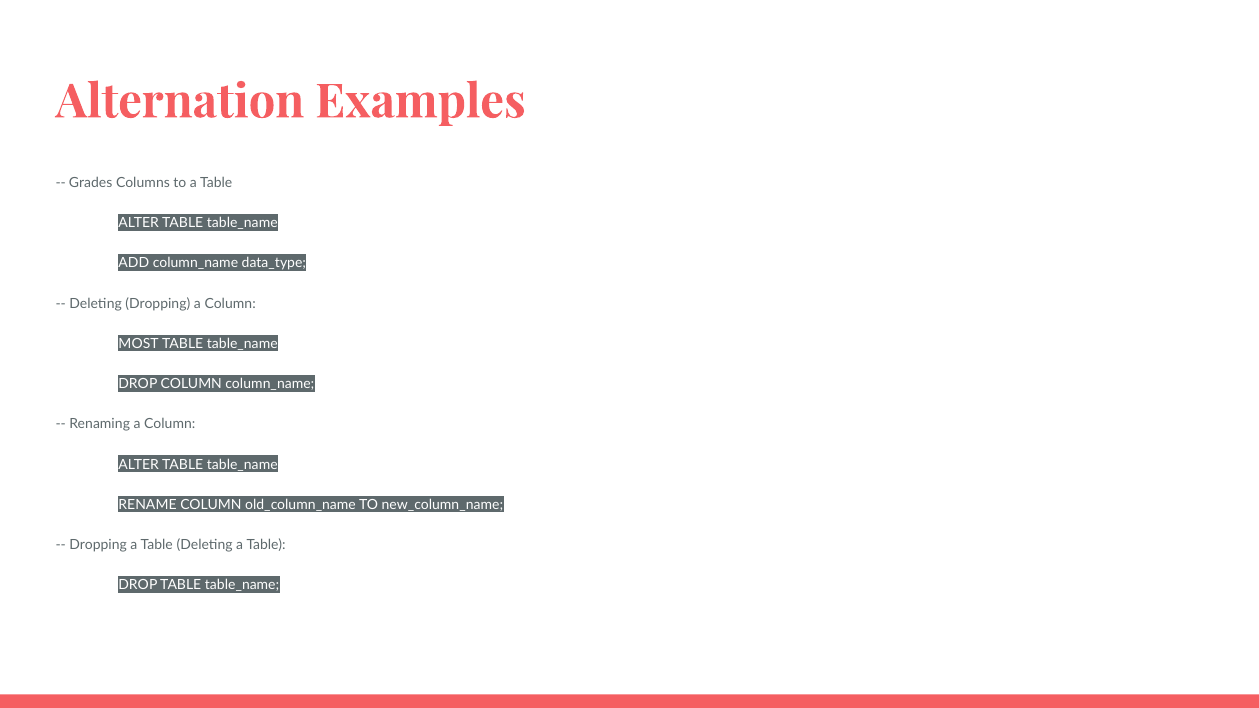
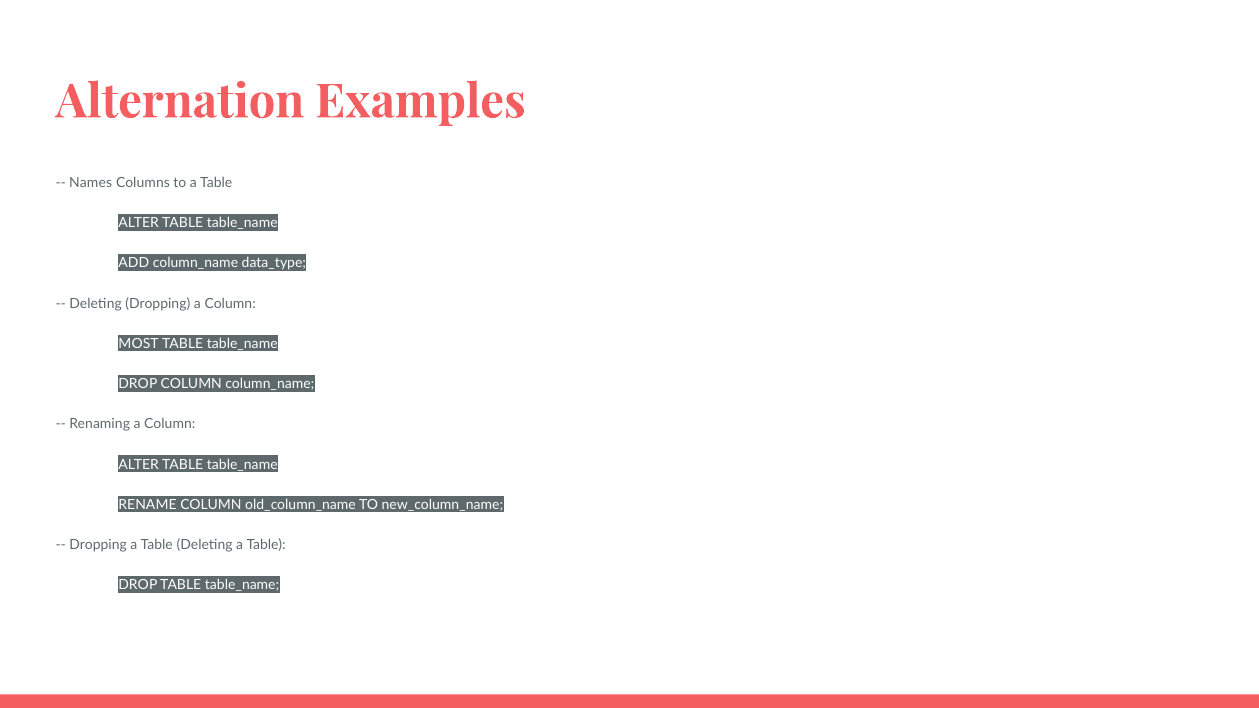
Grades: Grades -> Names (91, 183)
